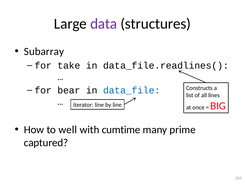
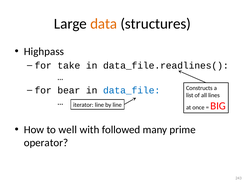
data colour: purple -> orange (104, 24)
Subarray: Subarray -> Highpass (44, 51)
cumtime: cumtime -> followed (121, 129)
captured: captured -> operator (46, 143)
